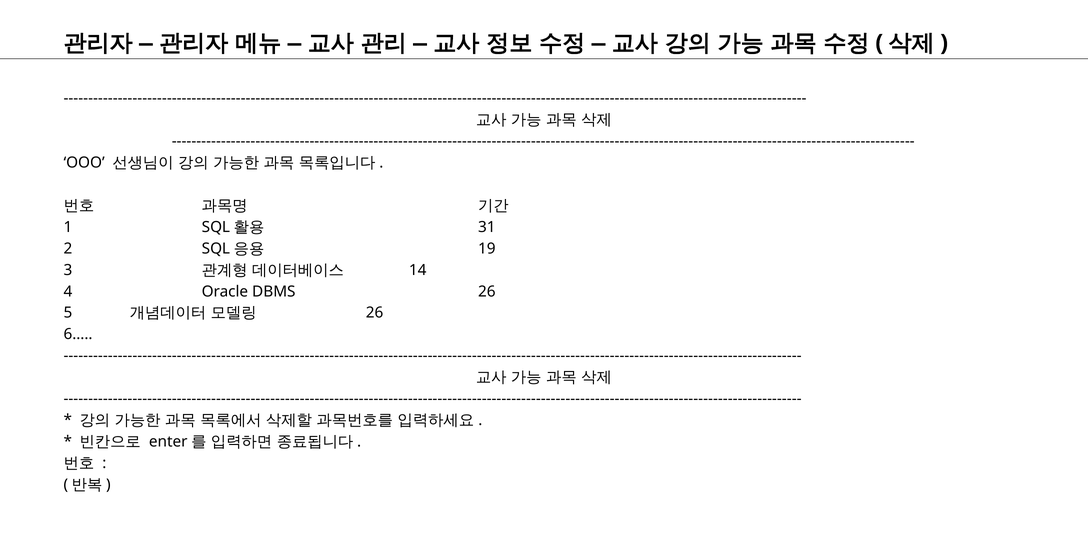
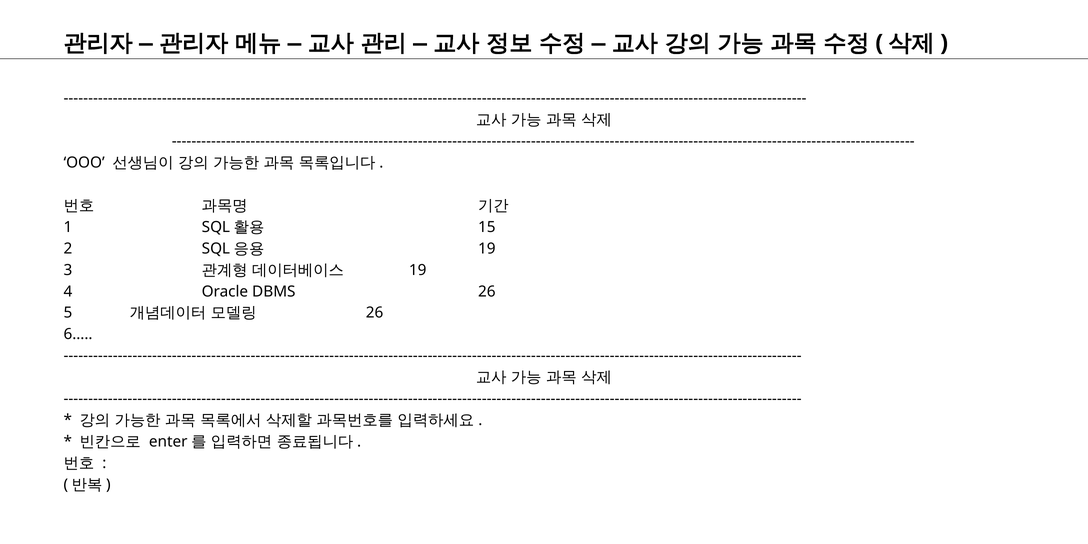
31: 31 -> 15 (487, 227)
14: 14 -> 19 (418, 270)
